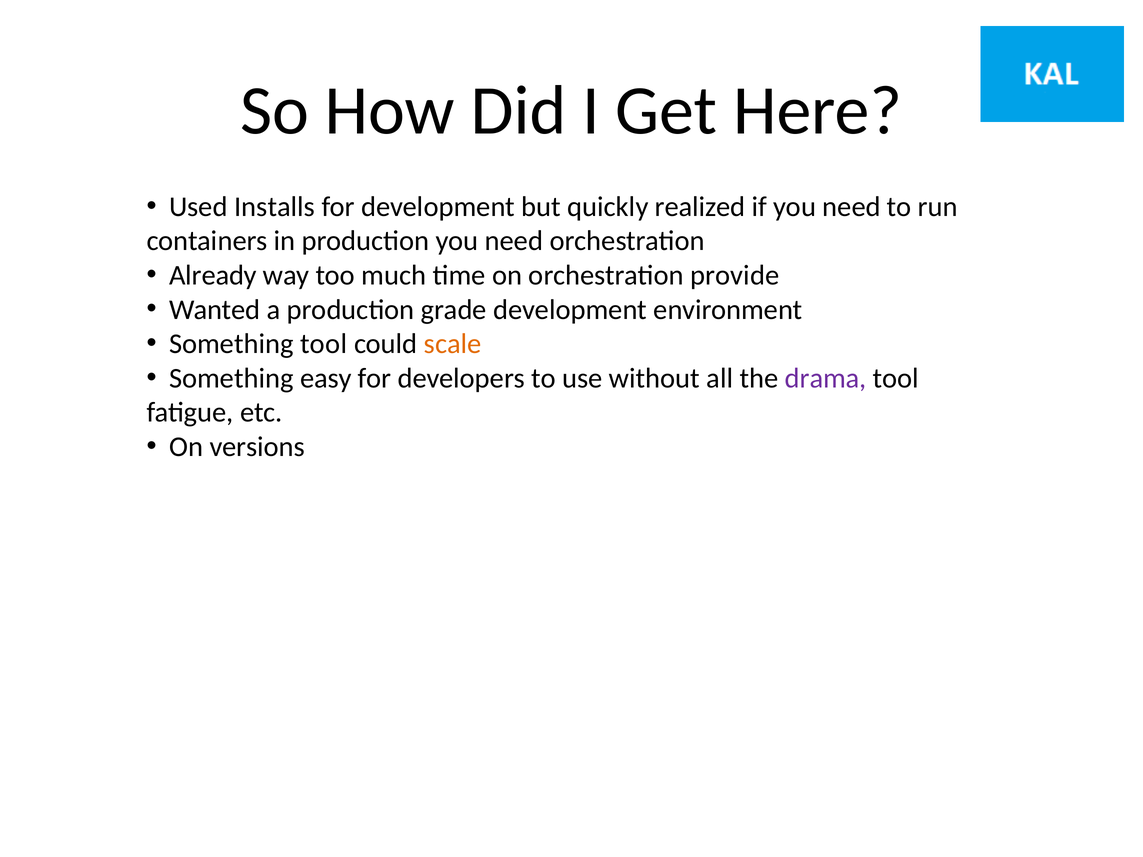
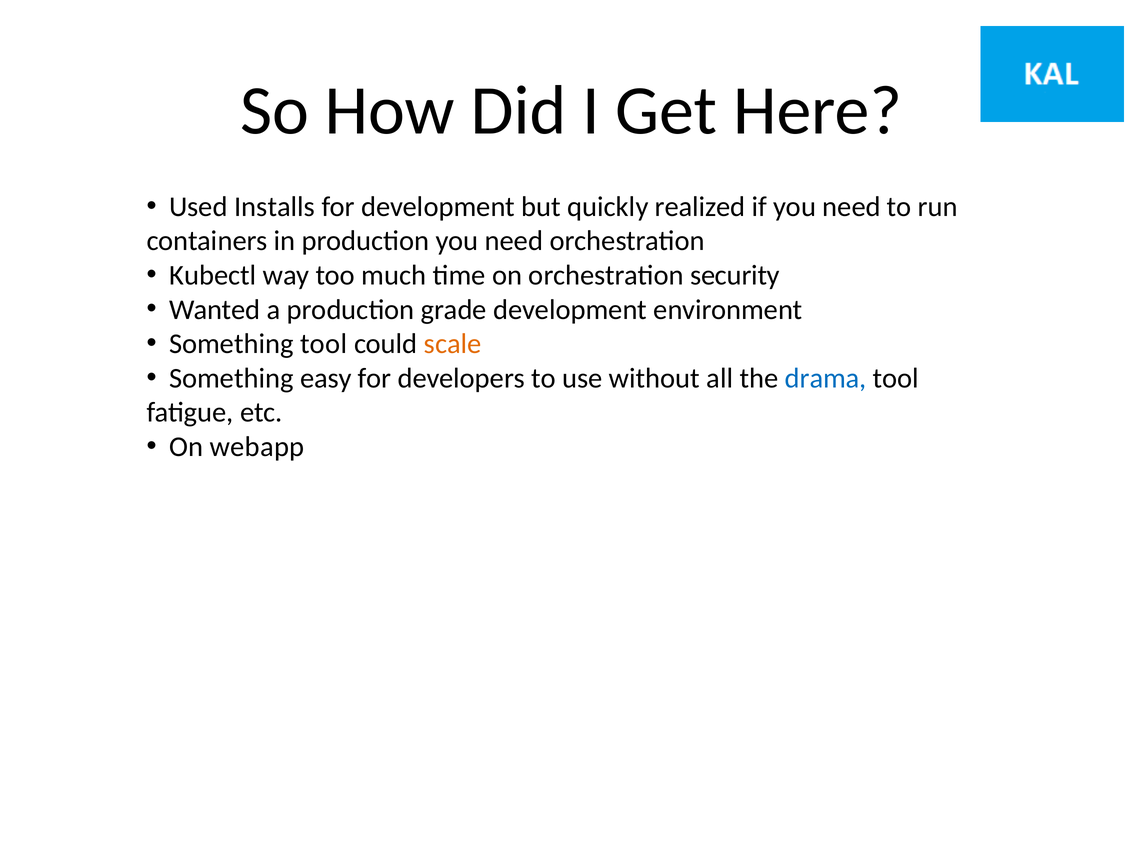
Already: Already -> Kubectl (213, 275)
provide: provide -> security (735, 275)
drama colour: purple -> blue (826, 378)
versions: versions -> webapp (257, 447)
